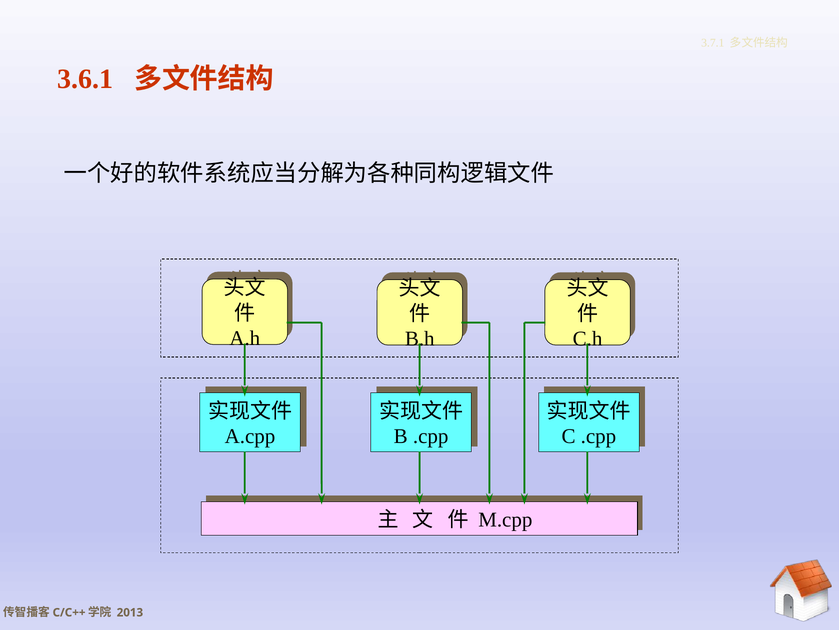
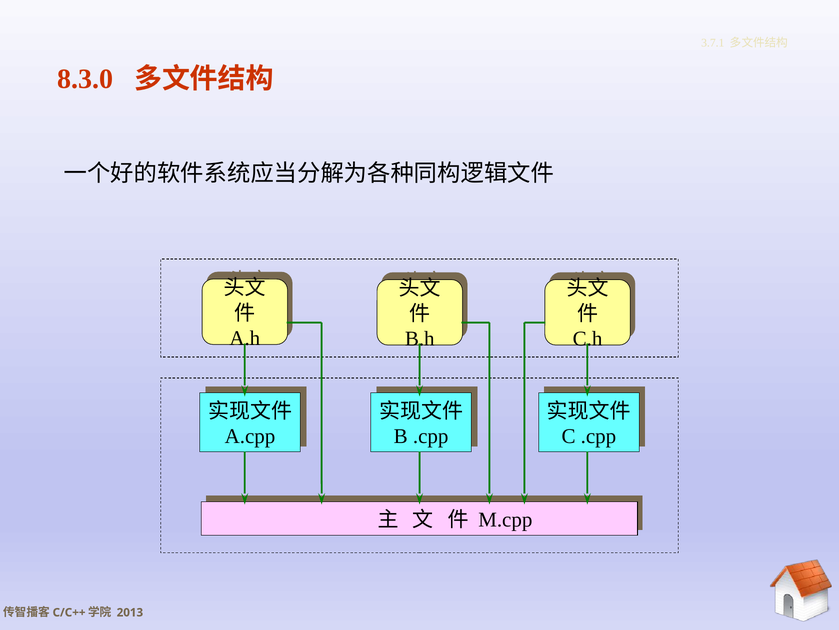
3.6.1: 3.6.1 -> 8.3.0 (85, 79)
